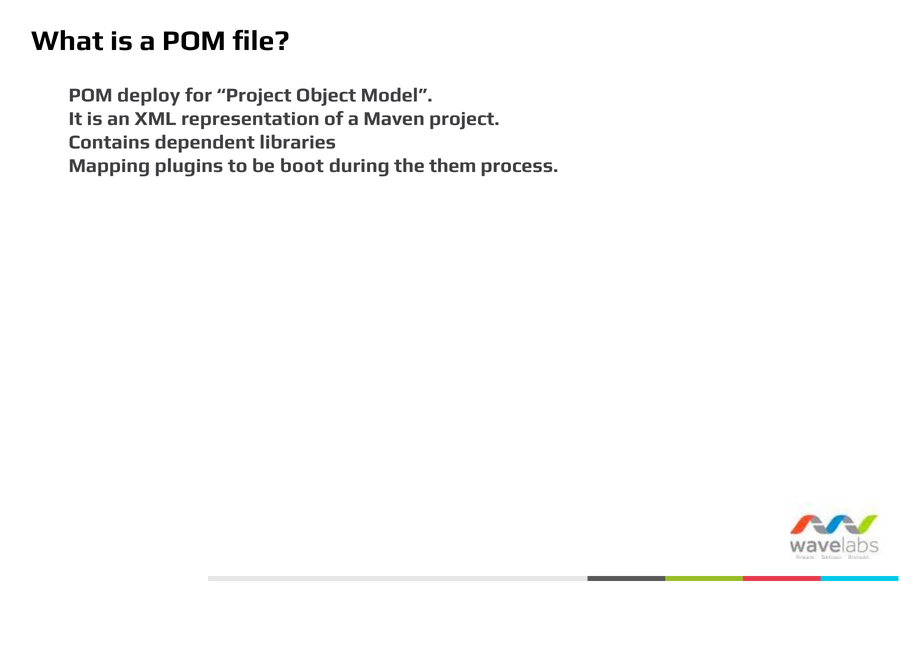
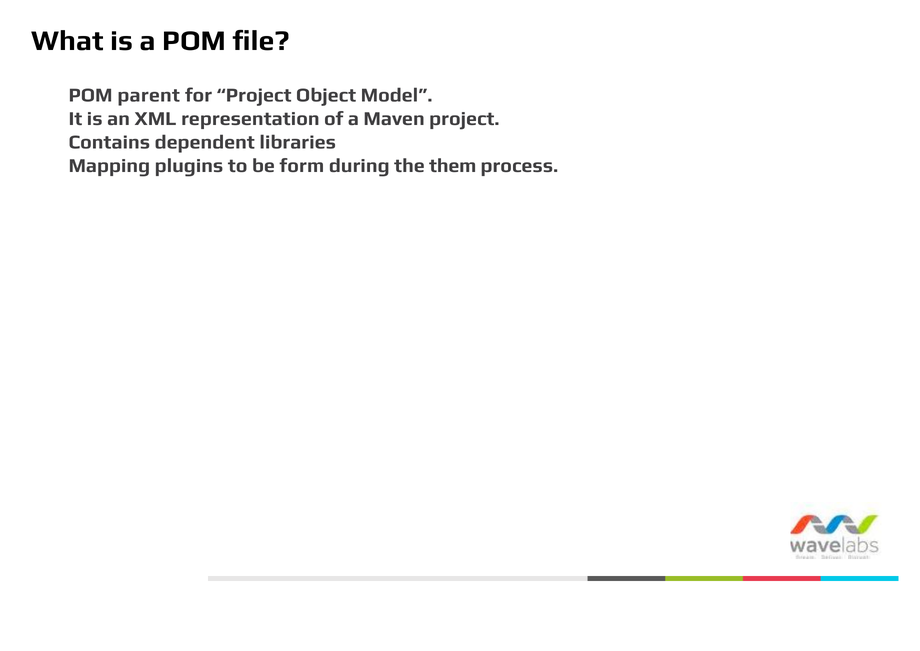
deploy: deploy -> parent (149, 95)
boot: boot -> form (302, 166)
